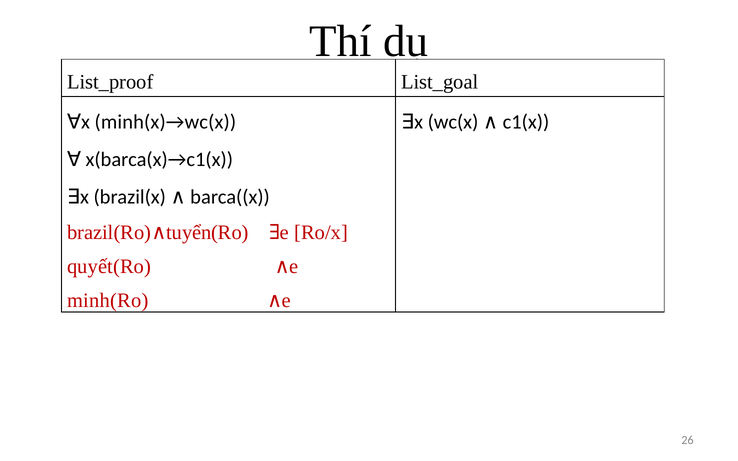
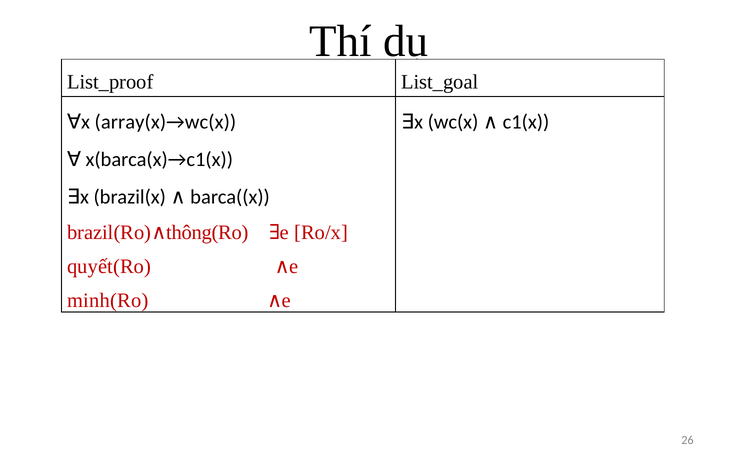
minh(x)→wc(x: minh(x)→wc(x -> array(x)→wc(x (165, 122)
tuyển(Ro: tuyển(Ro -> thông(Ro (207, 233)
